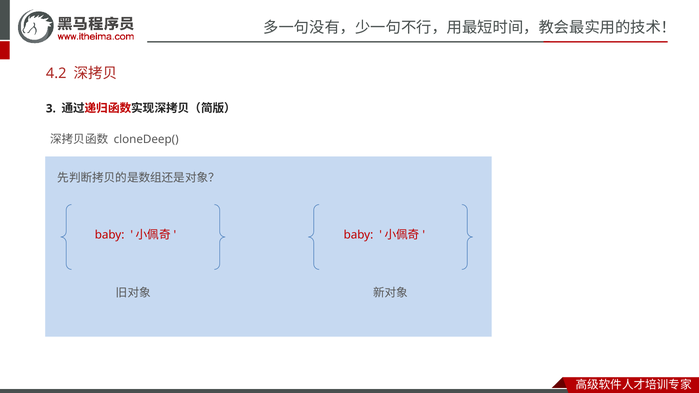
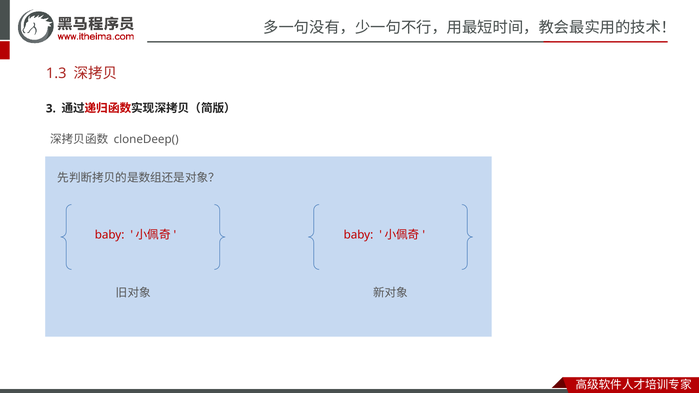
4.2: 4.2 -> 1.3 (56, 73)
